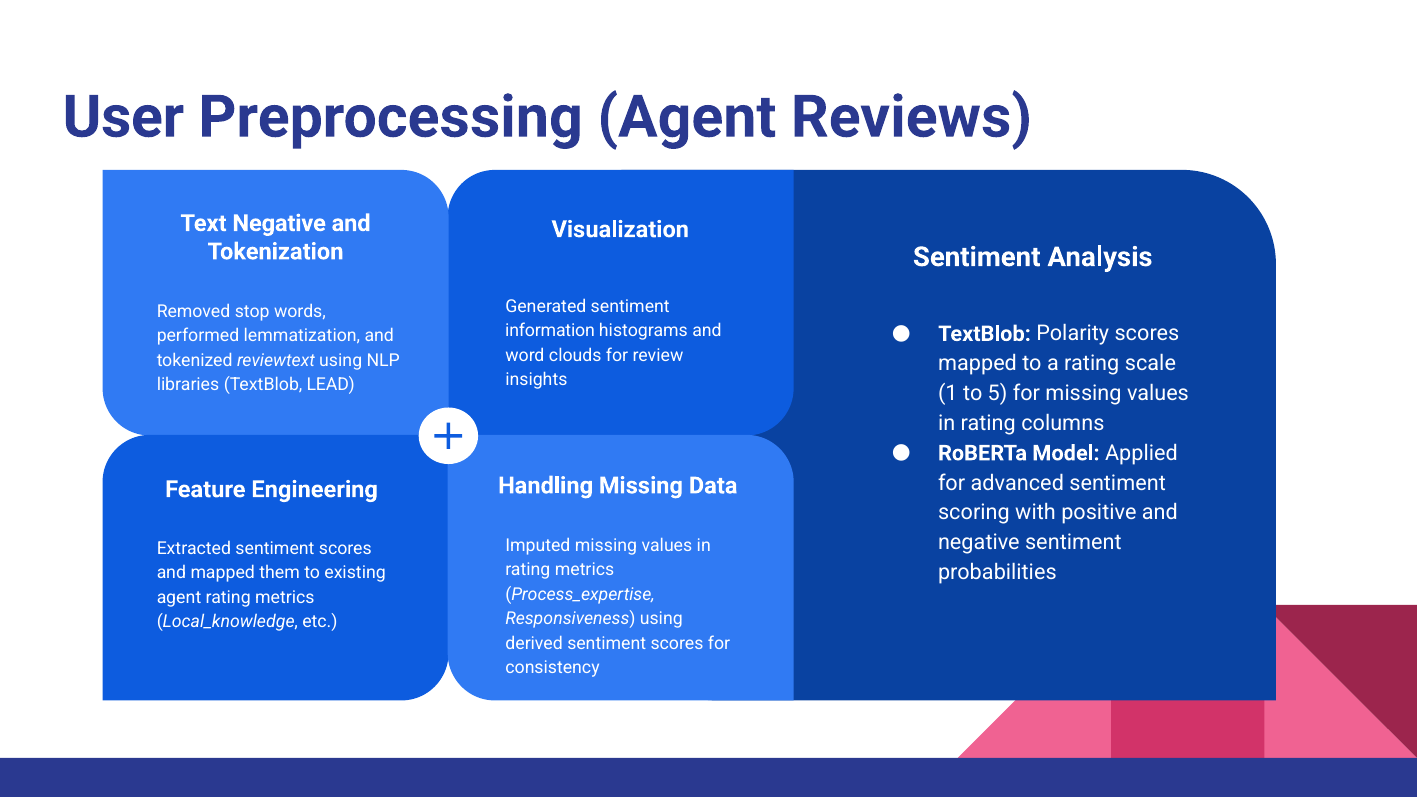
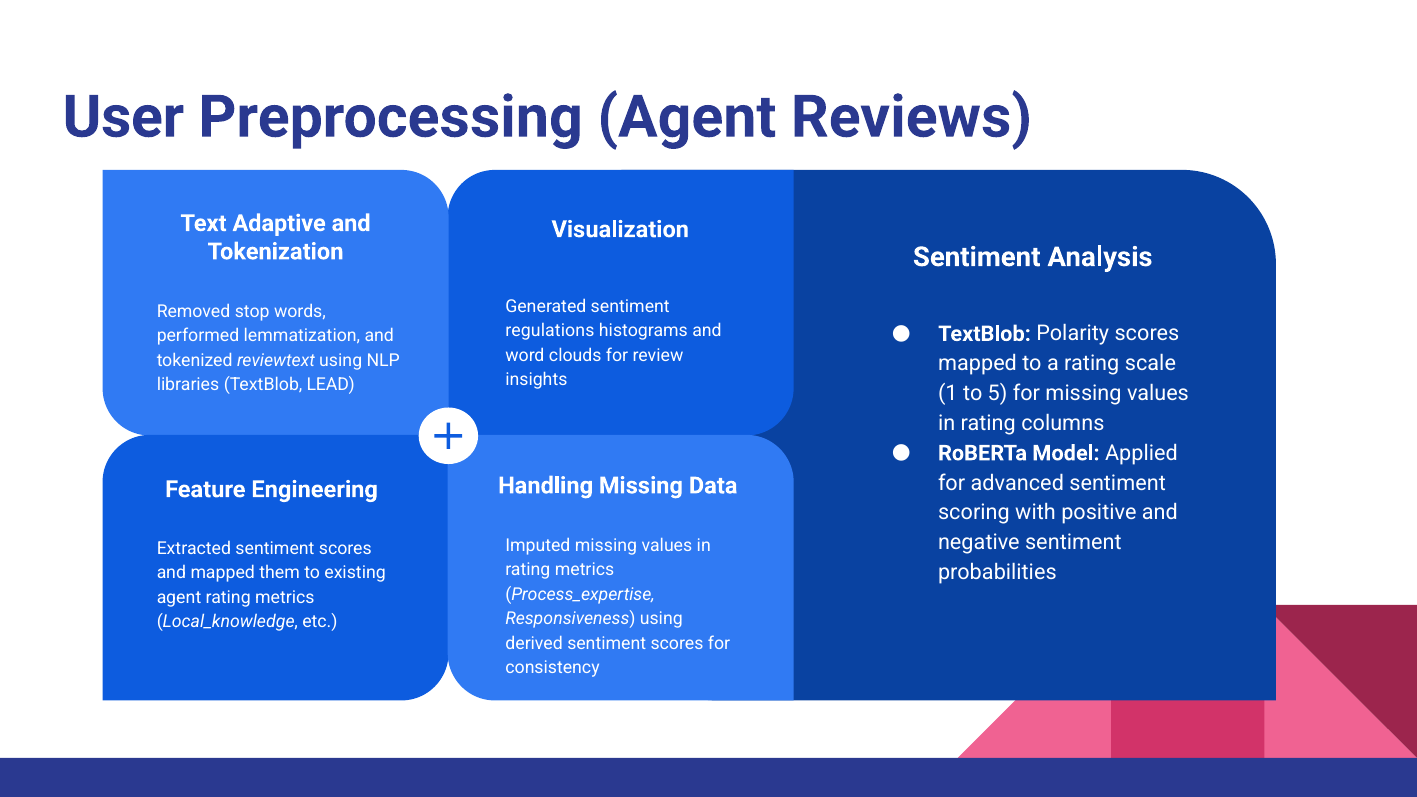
Text Negative: Negative -> Adaptive (279, 223)
information: information -> regulations (550, 331)
